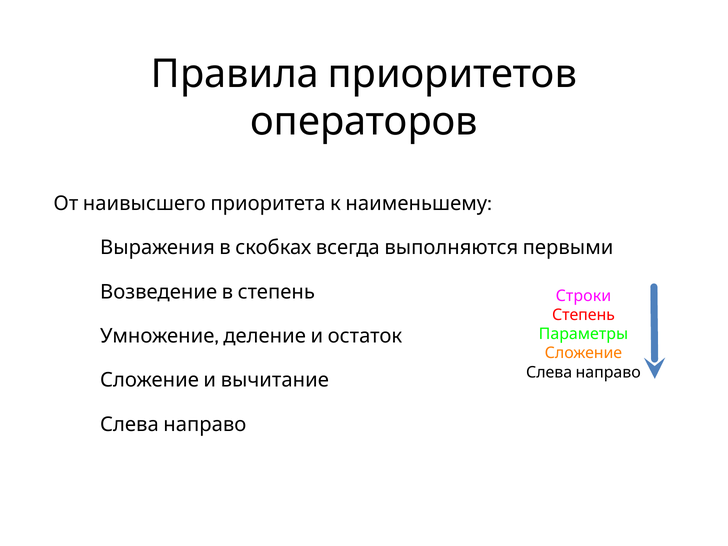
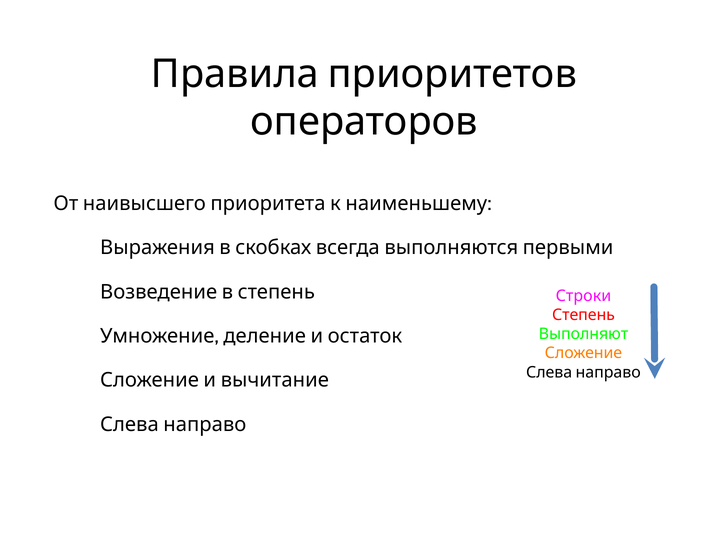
Параметры: Параметры -> Выполняют (583, 334)
